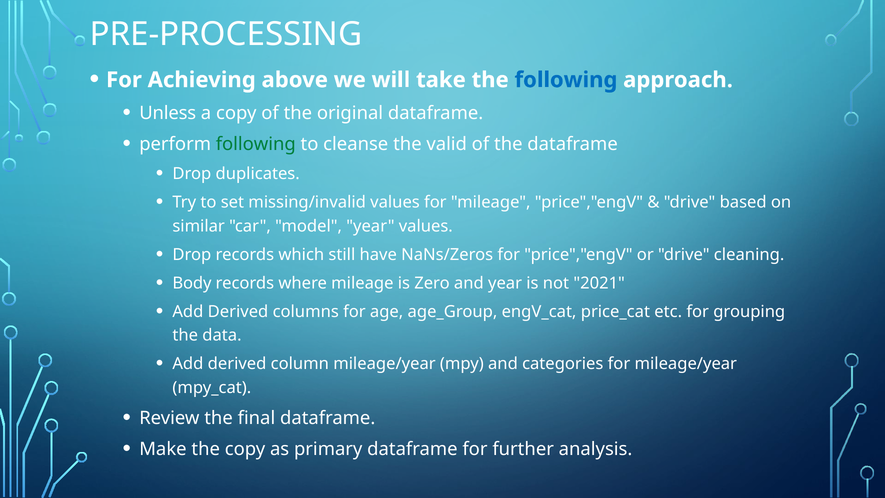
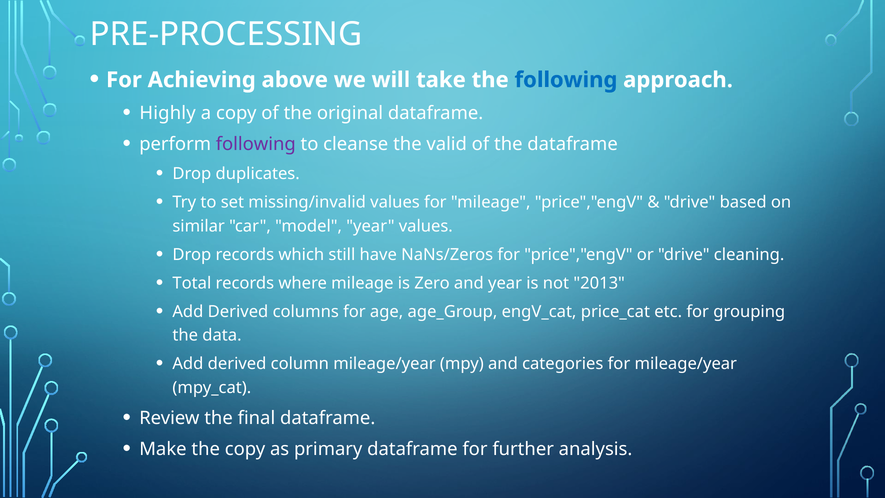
Unless: Unless -> Highly (168, 113)
following colour: green -> purple (256, 144)
Body: Body -> Total (192, 283)
2021: 2021 -> 2013 (599, 283)
